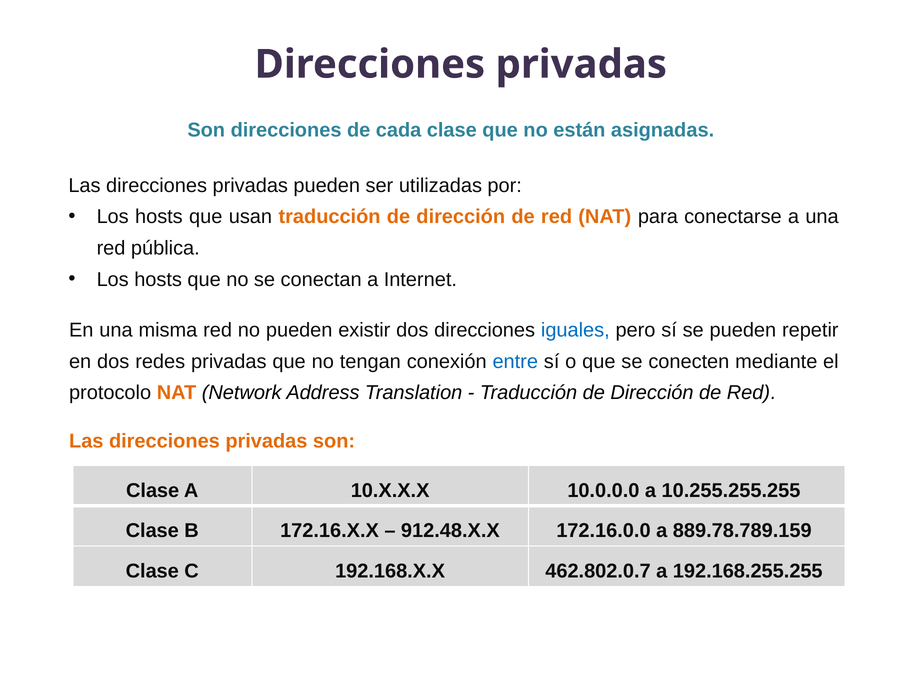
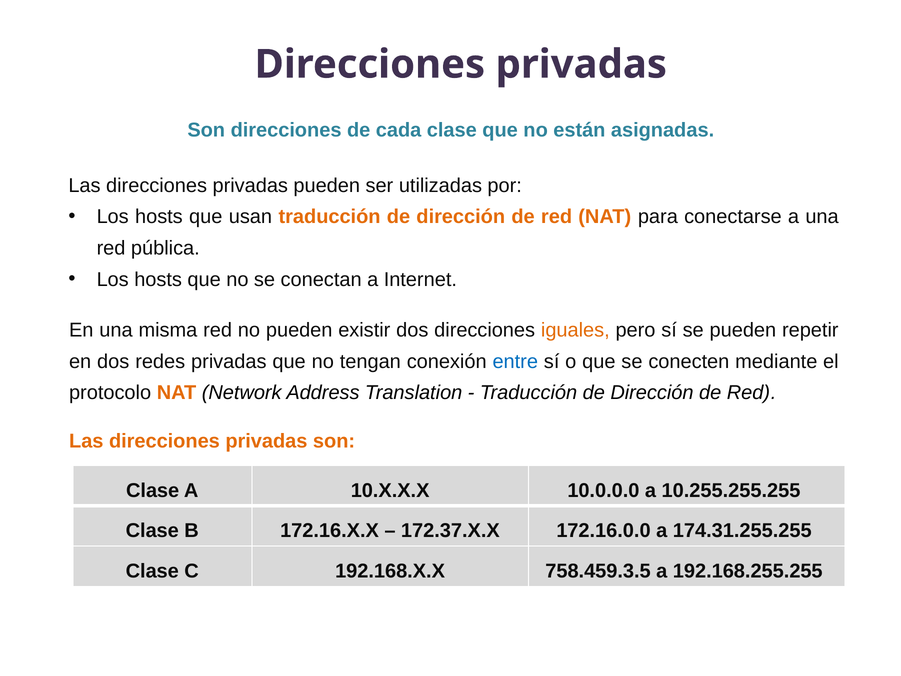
iguales colour: blue -> orange (575, 330)
912.48.X.X: 912.48.X.X -> 172.37.X.X (450, 531)
889.78.789.159: 889.78.789.159 -> 174.31.255.255 (742, 531)
462.802.0.7: 462.802.0.7 -> 758.459.3.5 (598, 571)
